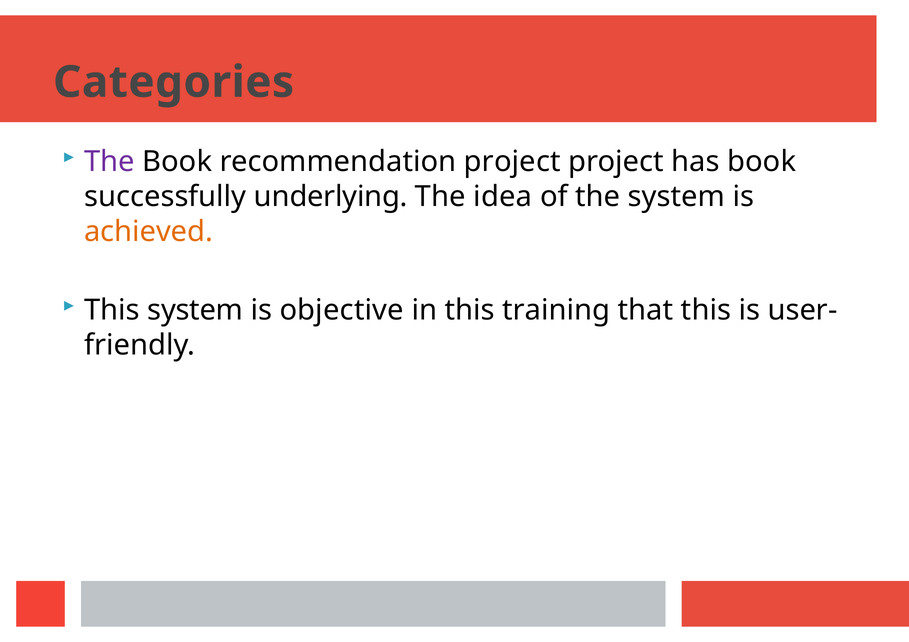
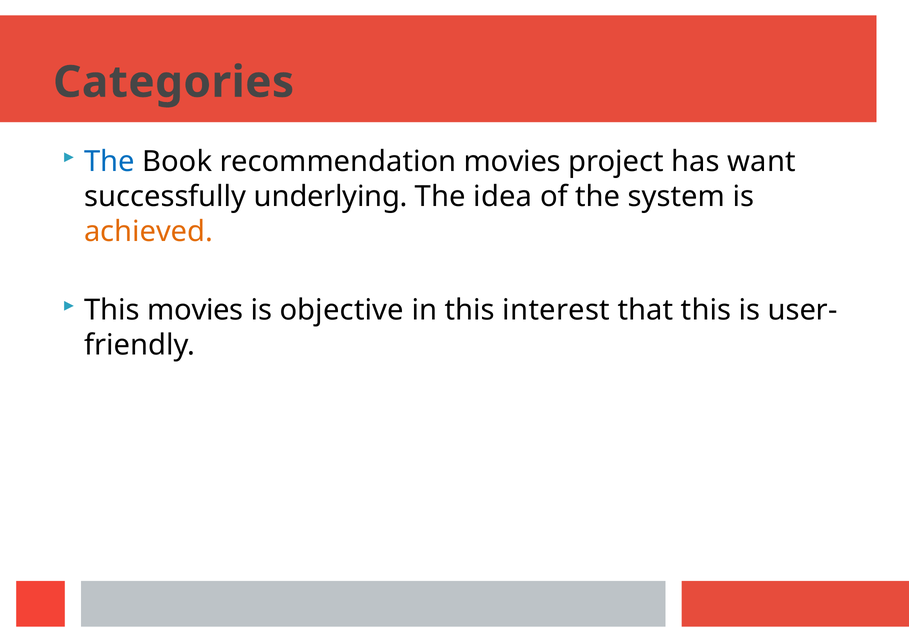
The colour: purple -> blue (110, 162)
recommendation project: project -> movies (512, 162)
has book: book -> want (762, 162)
This system: system -> movies (195, 311)
training: training -> interest (556, 311)
